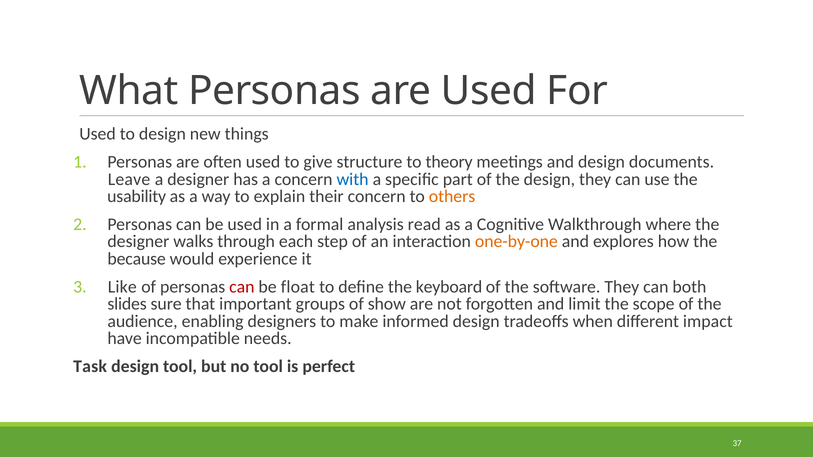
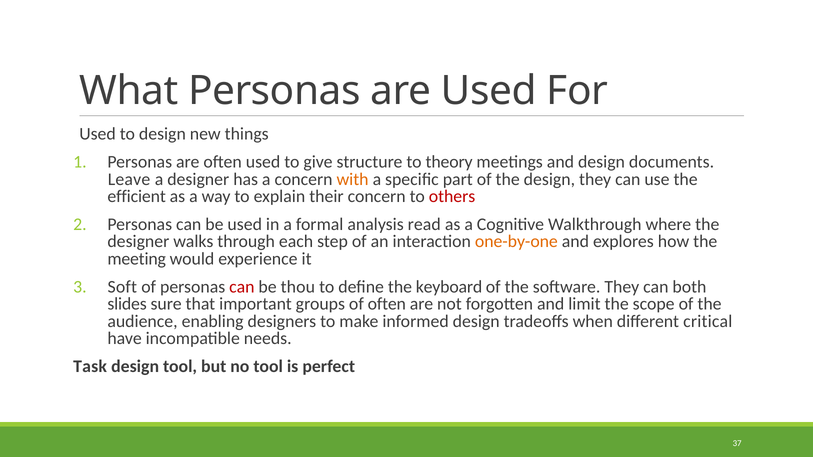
with colour: blue -> orange (353, 179)
usability: usability -> efficient (137, 197)
others colour: orange -> red (452, 197)
because: because -> meeting (137, 259)
Like: Like -> Soft (122, 287)
float: float -> thou (298, 287)
of show: show -> often (387, 304)
impact: impact -> critical (708, 322)
